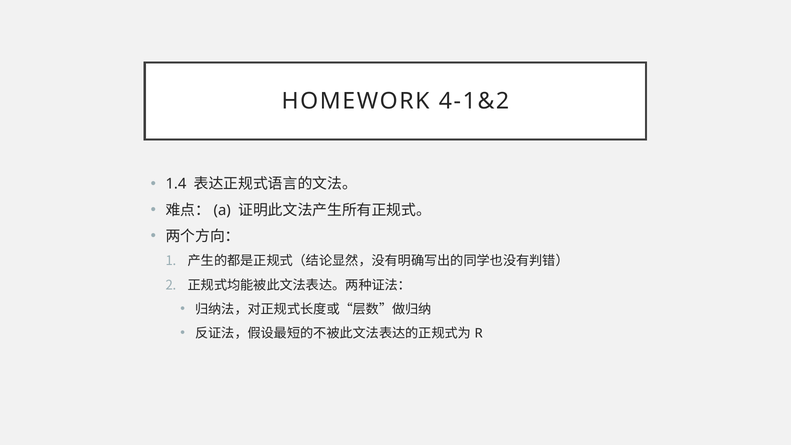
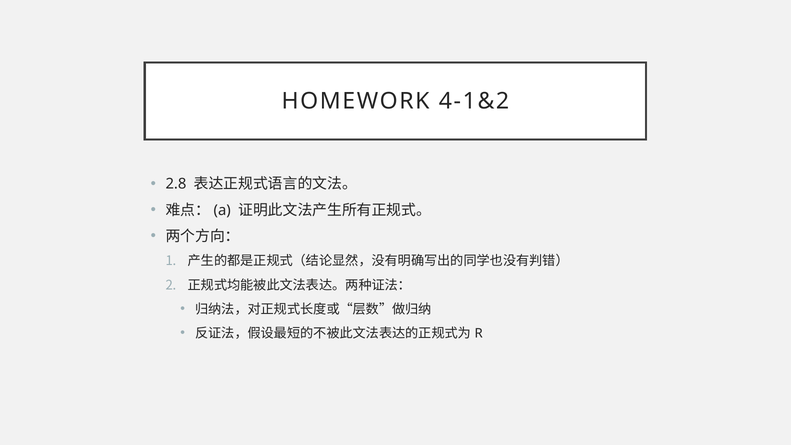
1.4: 1.4 -> 2.8 (176, 184)
